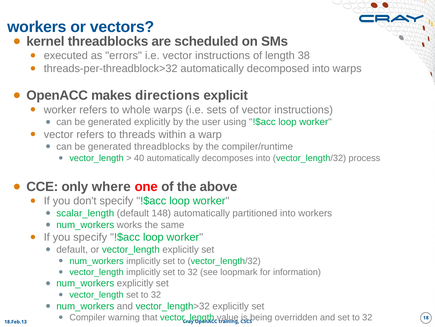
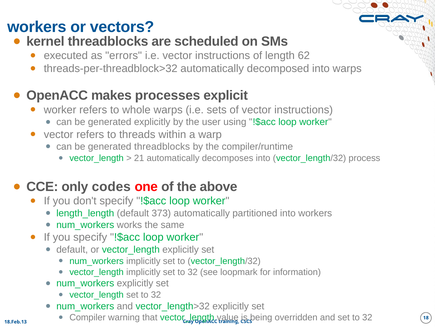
38: 38 -> 62 (304, 55)
directions: directions -> processes (168, 95)
40: 40 -> 21 (139, 158)
where: where -> codes (111, 186)
scalar_length: scalar_length -> length_length (85, 213)
148: 148 -> 373 (161, 213)
